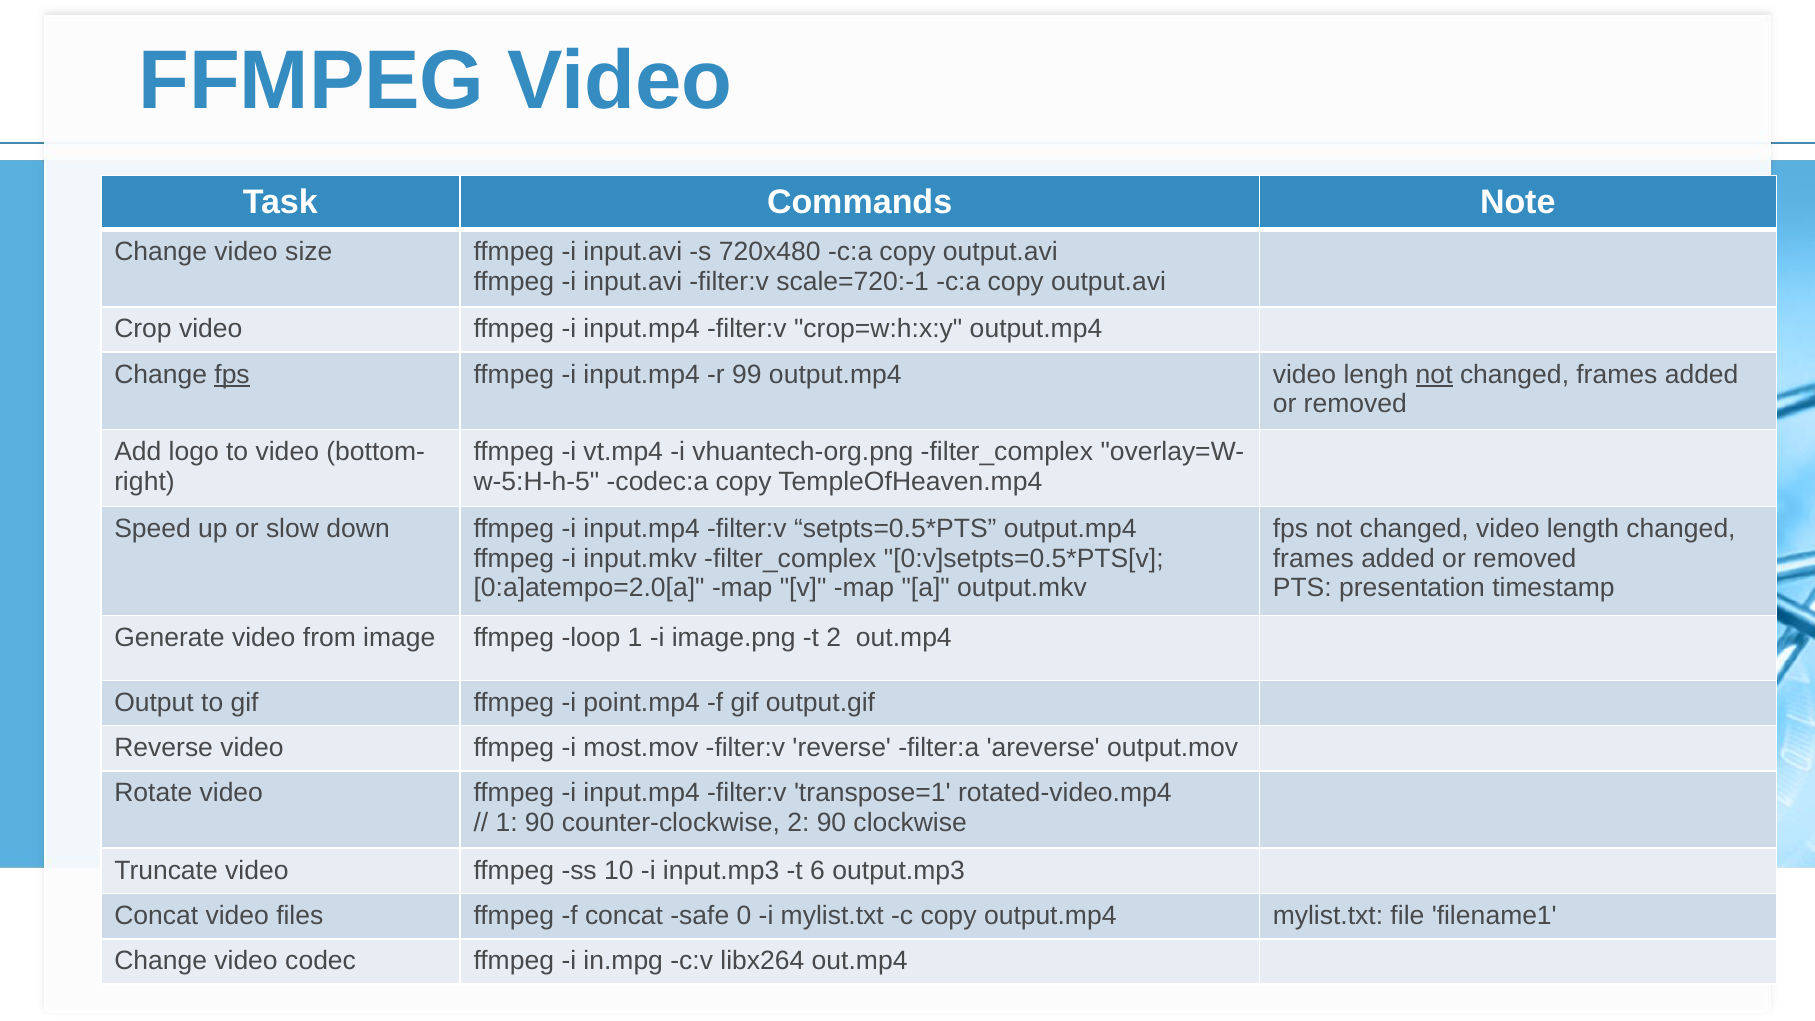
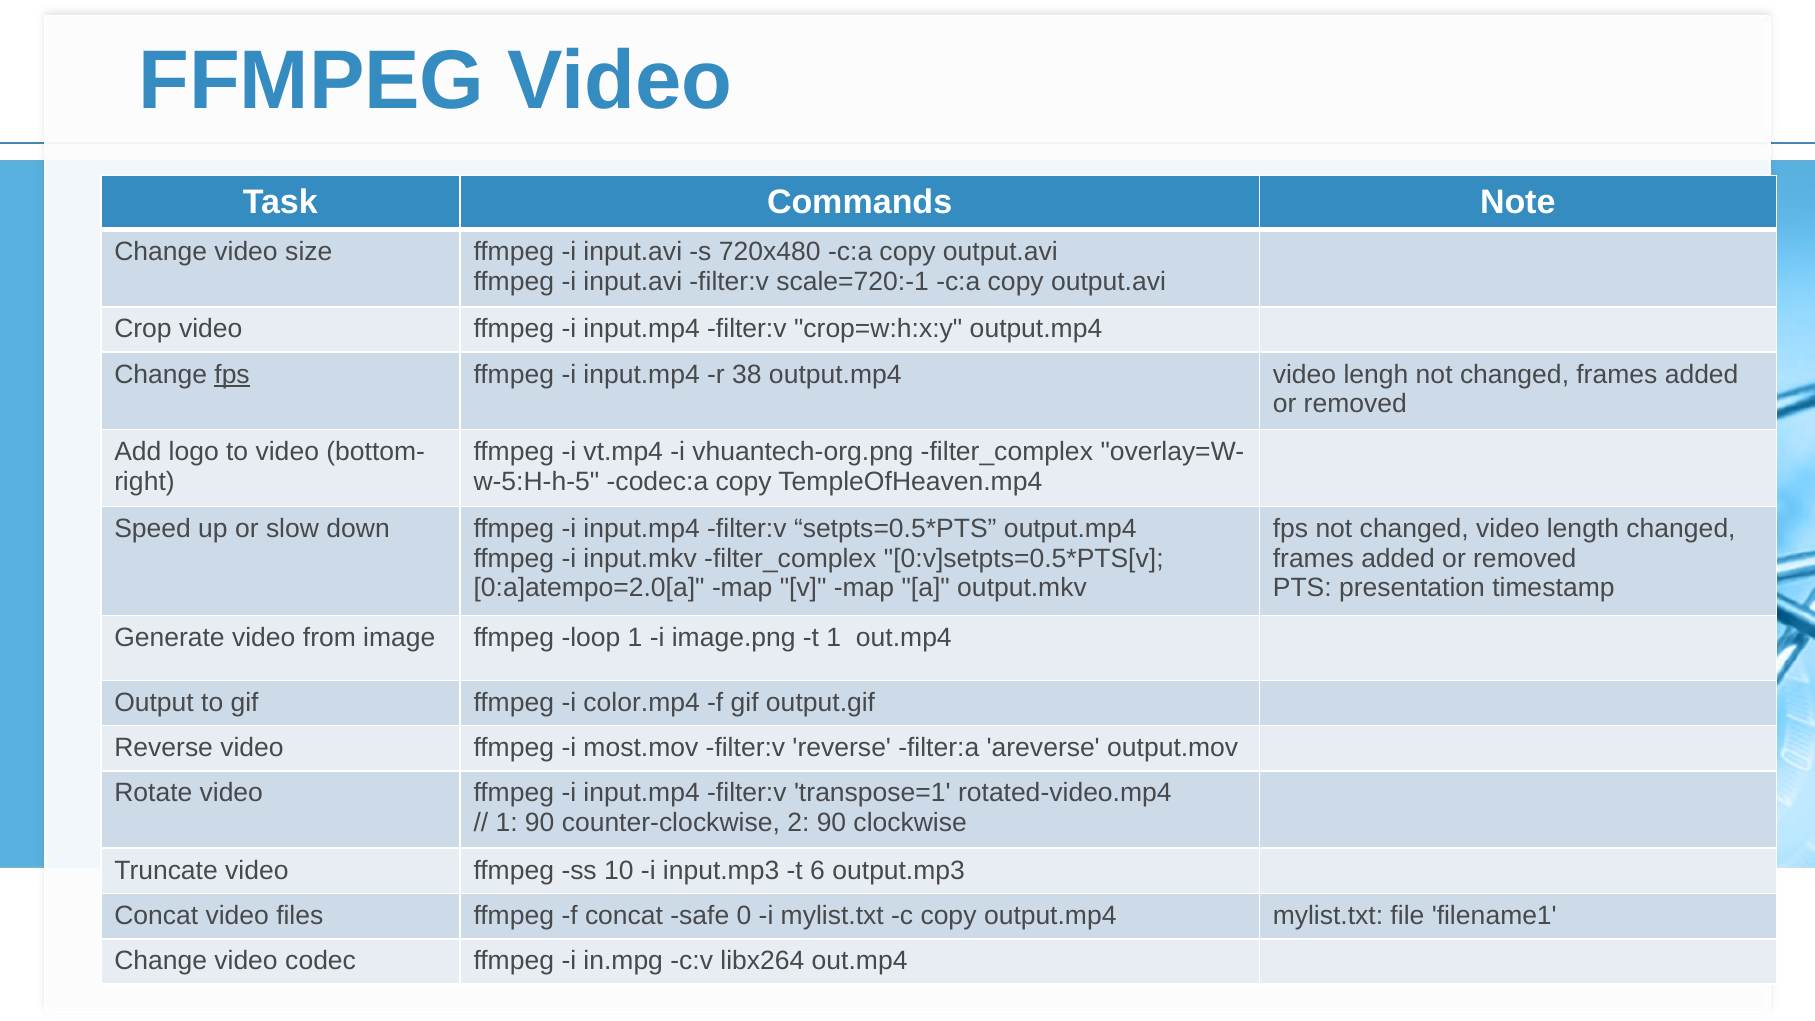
99: 99 -> 38 (747, 374)
not underline: present -> none (1434, 374)
t 2: 2 -> 1 (834, 638)
point.mp4: point.mp4 -> color.mp4 (642, 702)
